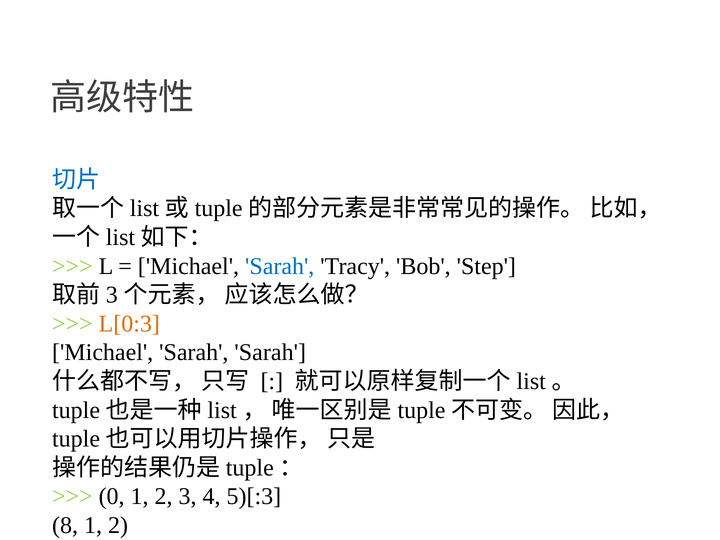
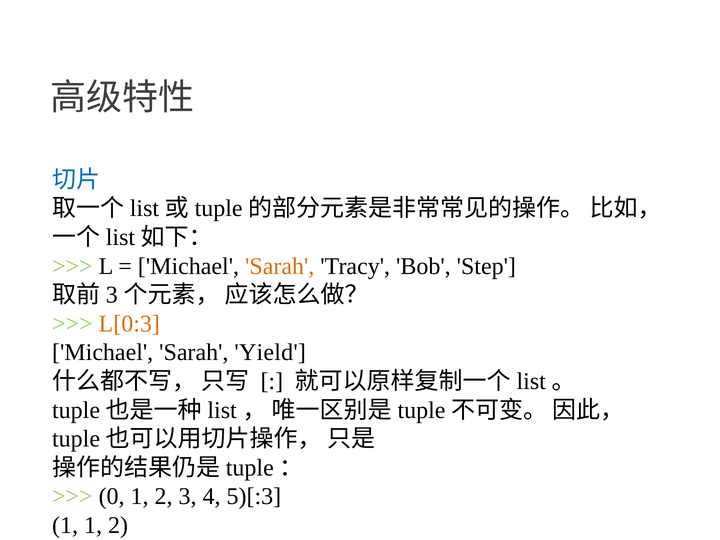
Sarah colour: blue -> orange (280, 266)
Sarah Sarah: Sarah -> Yield (270, 353)
8: 8 -> 1 (65, 525)
